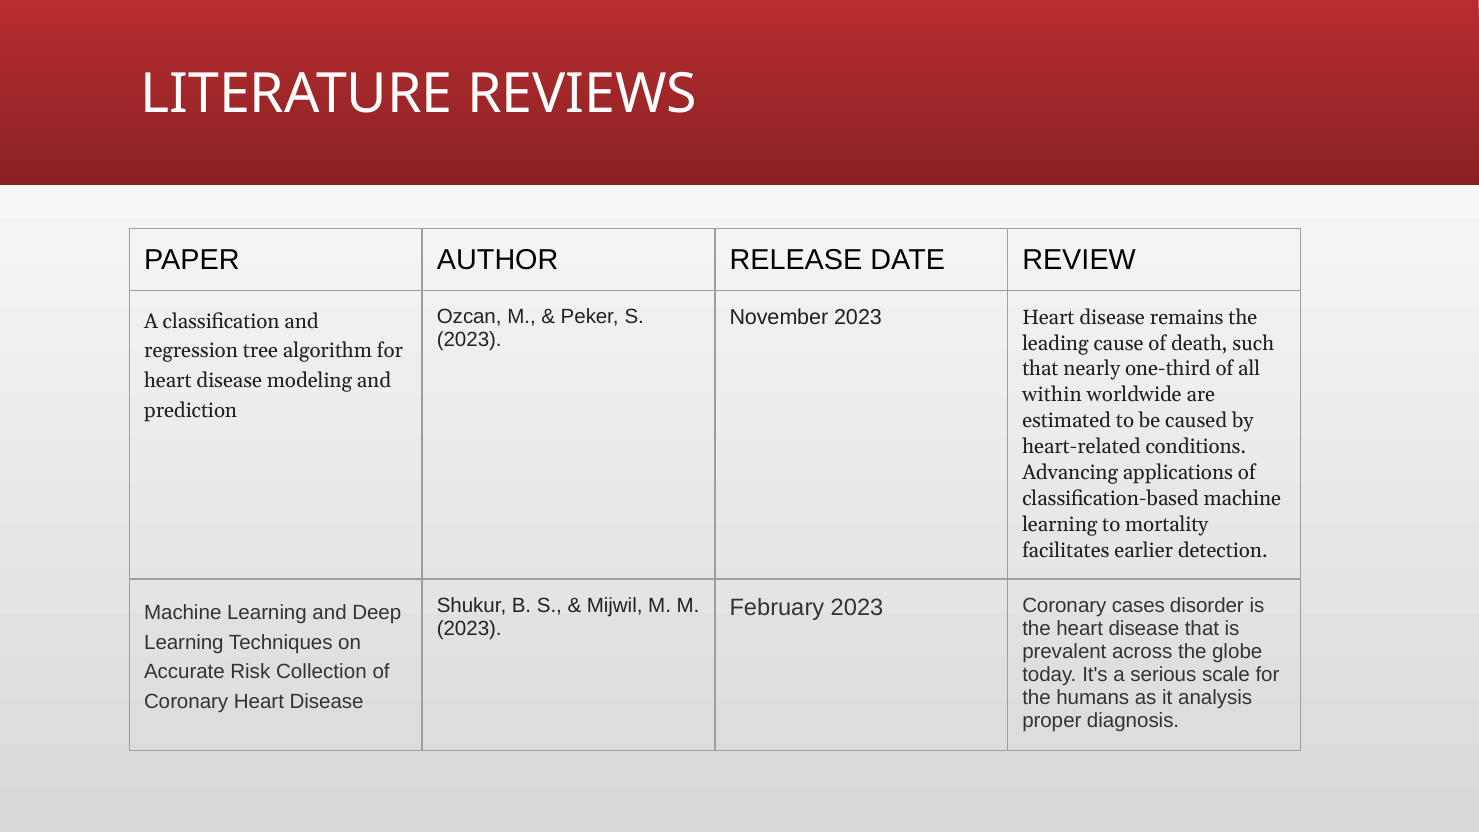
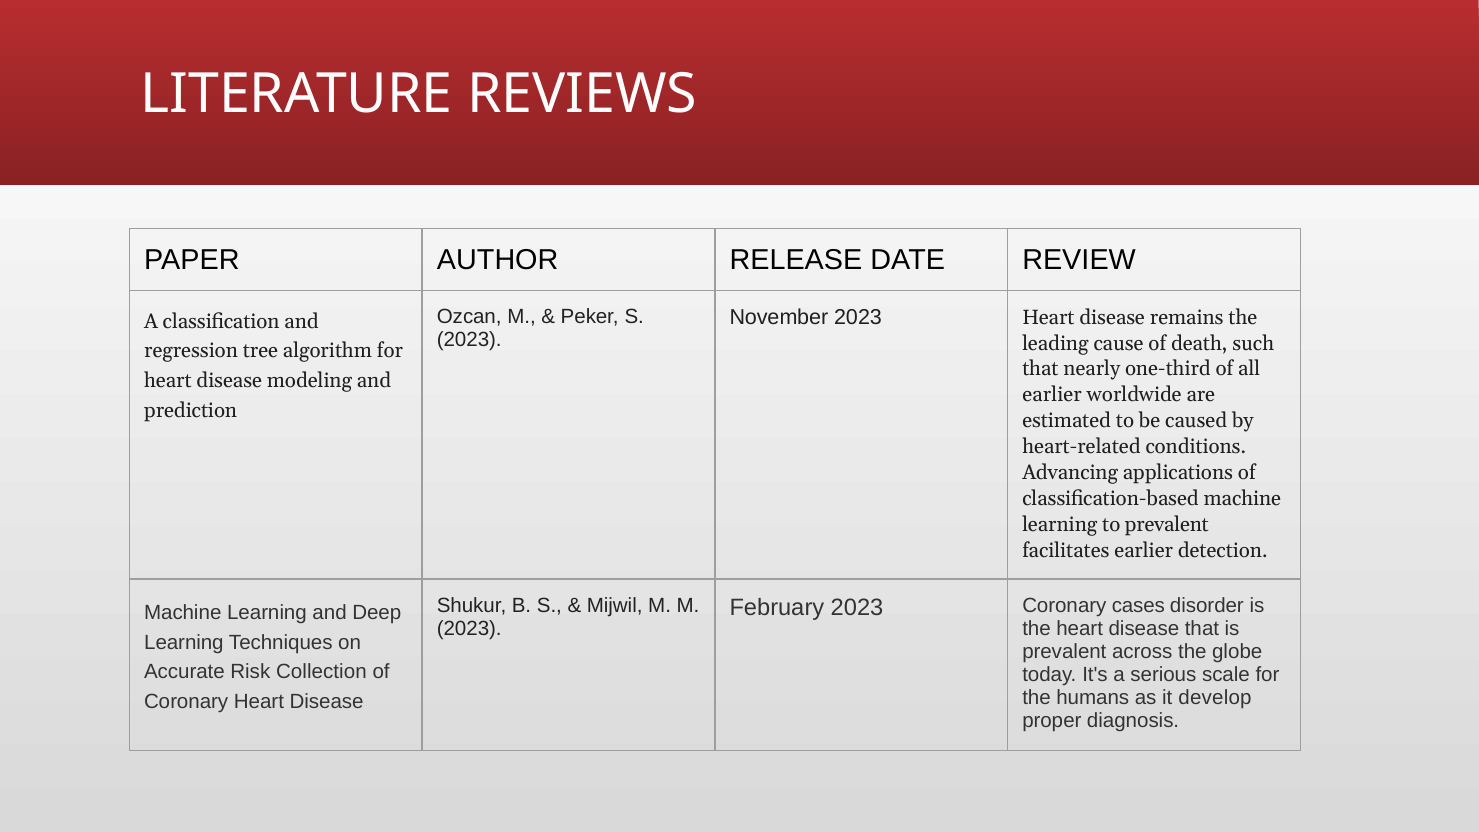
within: within -> earlier (1052, 395)
to mortality: mortality -> prevalent (1167, 525)
analysis: analysis -> develop (1215, 697)
